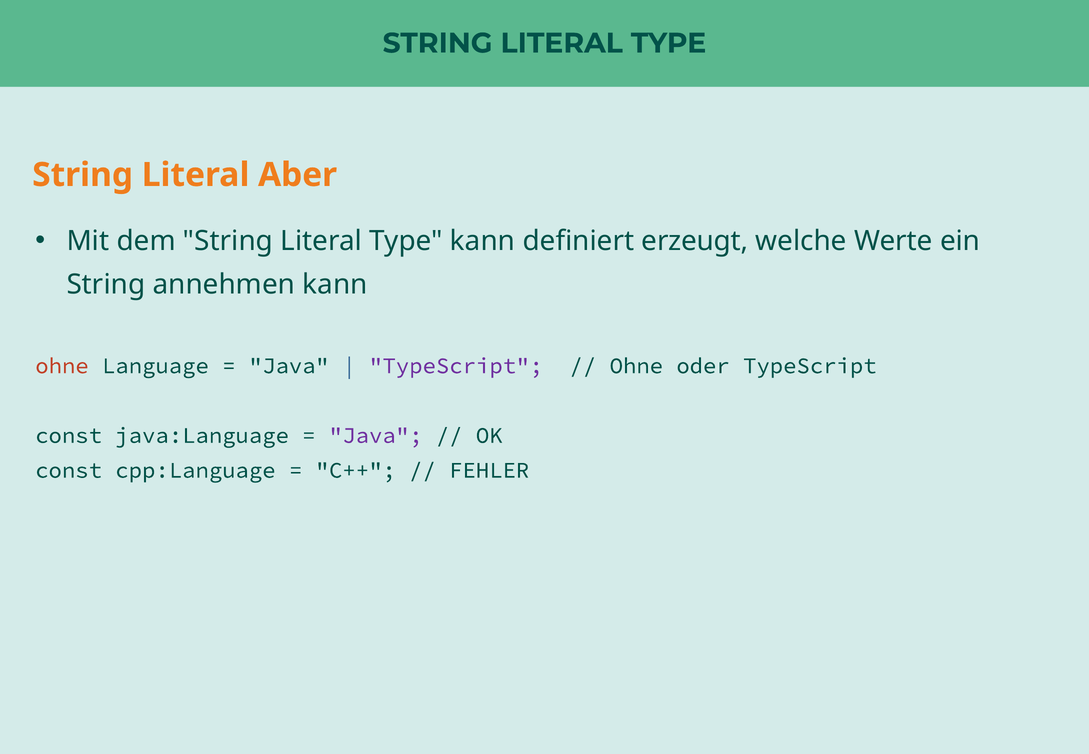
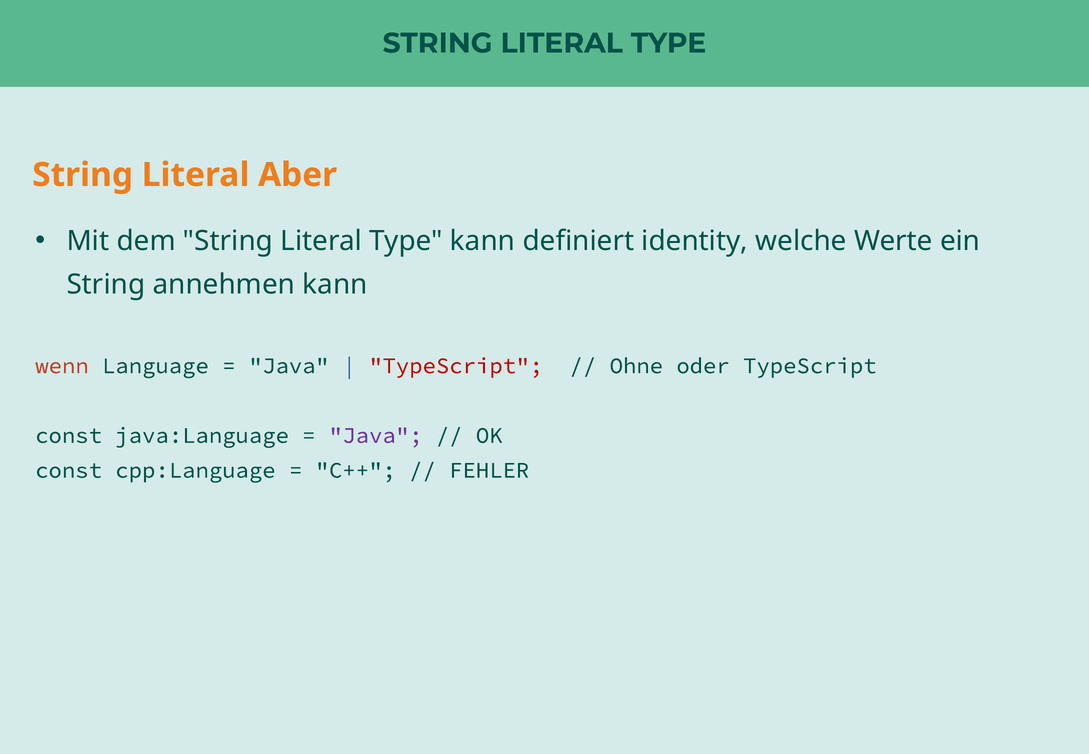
erzeugt: erzeugt -> identity (695, 241)
ohne: ohne -> wenn (62, 366)
TypeScript colour: purple -> red (456, 366)
